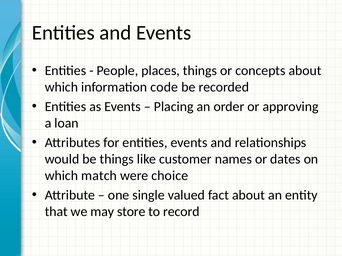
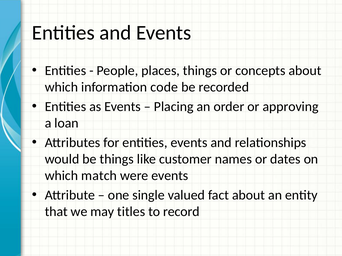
were choice: choice -> events (170, 176)
store: store -> titles (131, 212)
